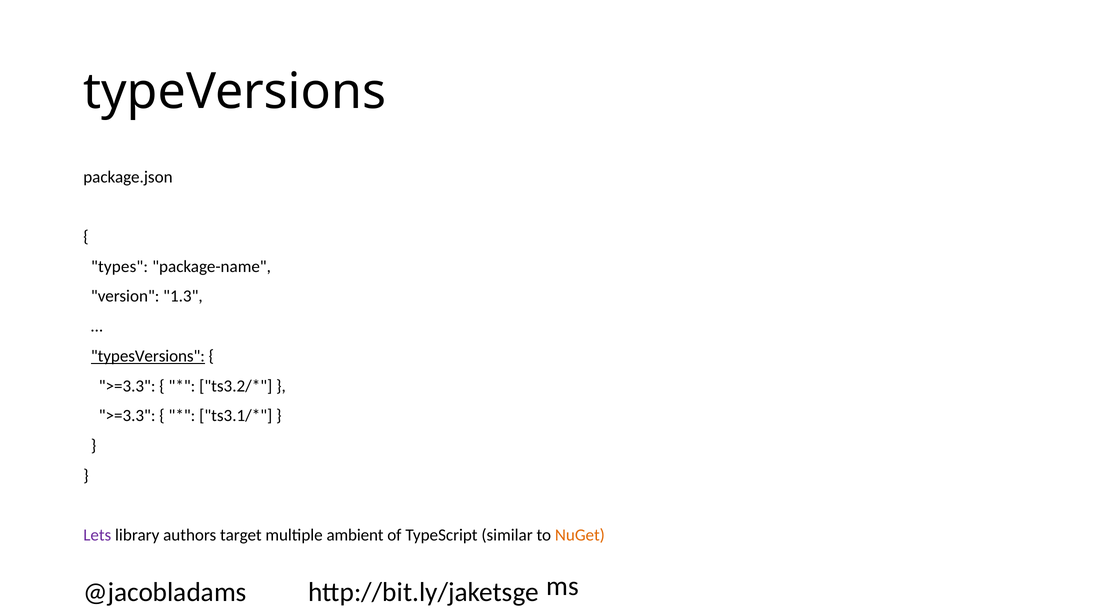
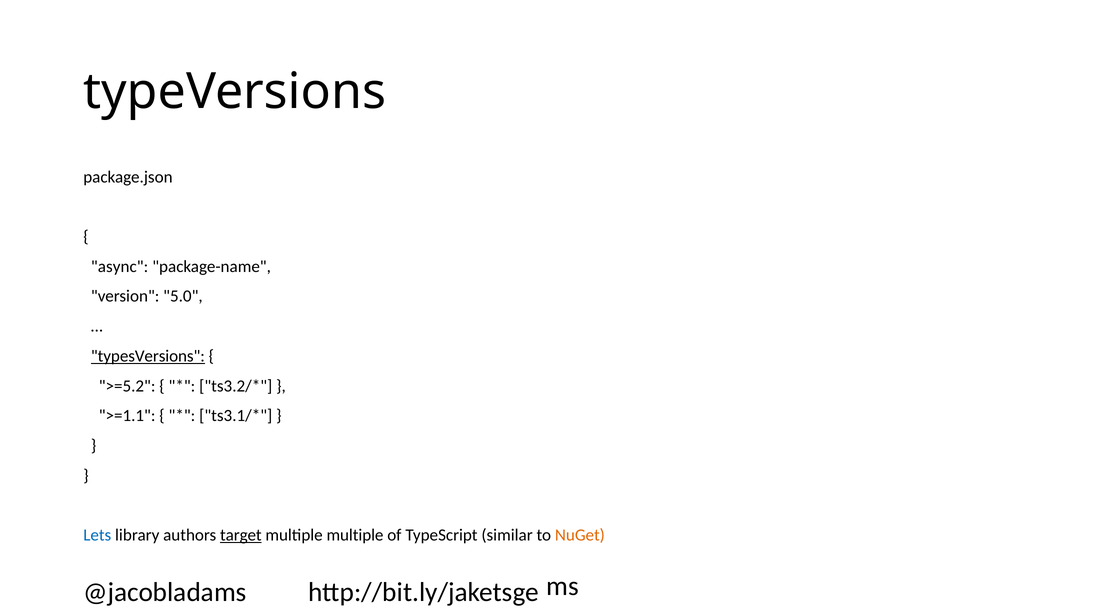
types: types -> async (120, 266)
1.3: 1.3 -> 5.0 (183, 296)
>=3.3: >=3.3 -> >=5.2 (127, 386)
>=3.3: >=3.3 -> >=1.1 (127, 416)
Lets colour: purple -> blue (97, 535)
target underline: none -> present (241, 535)
multiple ambient: ambient -> multiple (355, 535)
